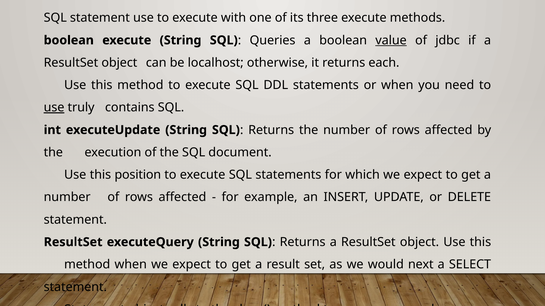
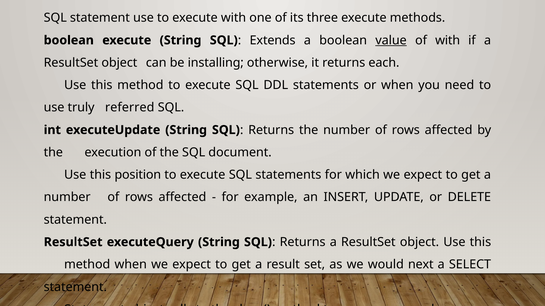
Queries: Queries -> Extends (273, 40)
of jdbc: jdbc -> with (448, 40)
localhost: localhost -> installing (216, 63)
use underline: present -> none (54, 108)
contains: contains -> referred (130, 108)
